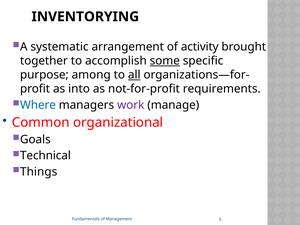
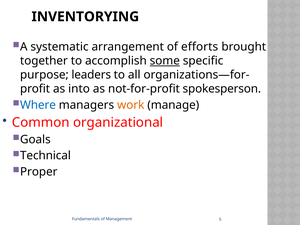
activity: activity -> efforts (200, 47)
among: among -> leaders (91, 75)
all underline: present -> none (134, 75)
requirements: requirements -> spokesperson (222, 89)
work colour: purple -> orange (131, 105)
Things: Things -> Proper (39, 172)
